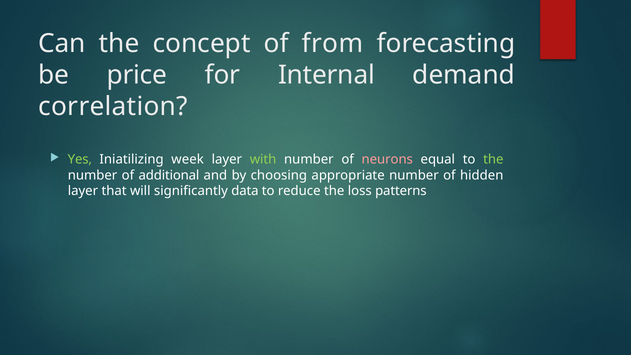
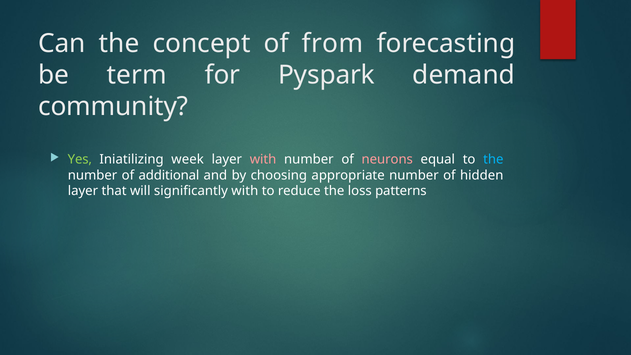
price: price -> term (137, 75)
Internal: Internal -> Pyspark (326, 75)
correlation: correlation -> community (113, 107)
with colour: light green -> pink (263, 160)
the colour: light green -> light blue (493, 160)
significantly data: data -> with (245, 191)
